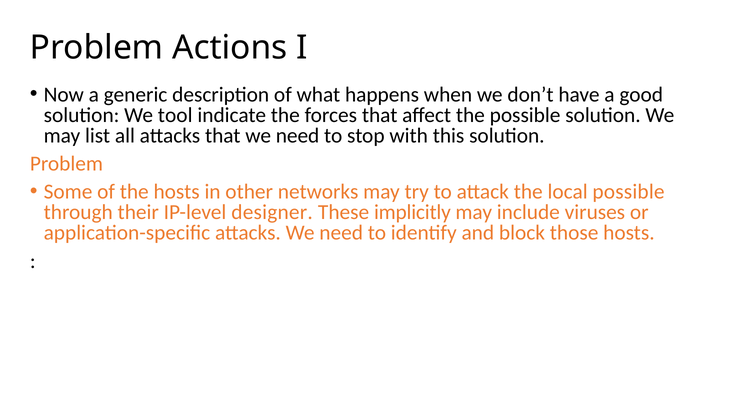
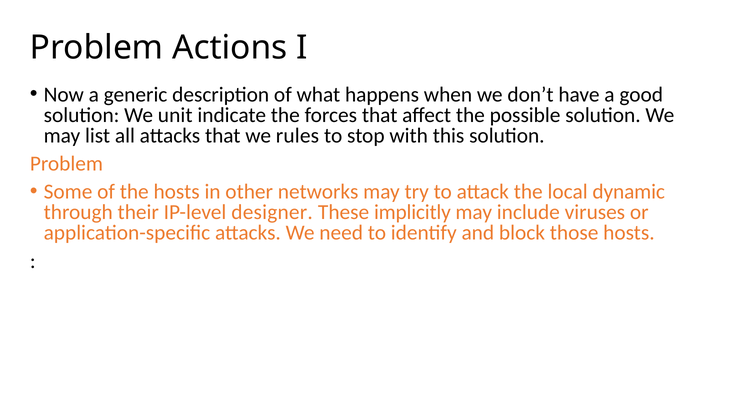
tool: tool -> unit (175, 115)
that we need: need -> rules (297, 136)
local possible: possible -> dynamic (629, 192)
